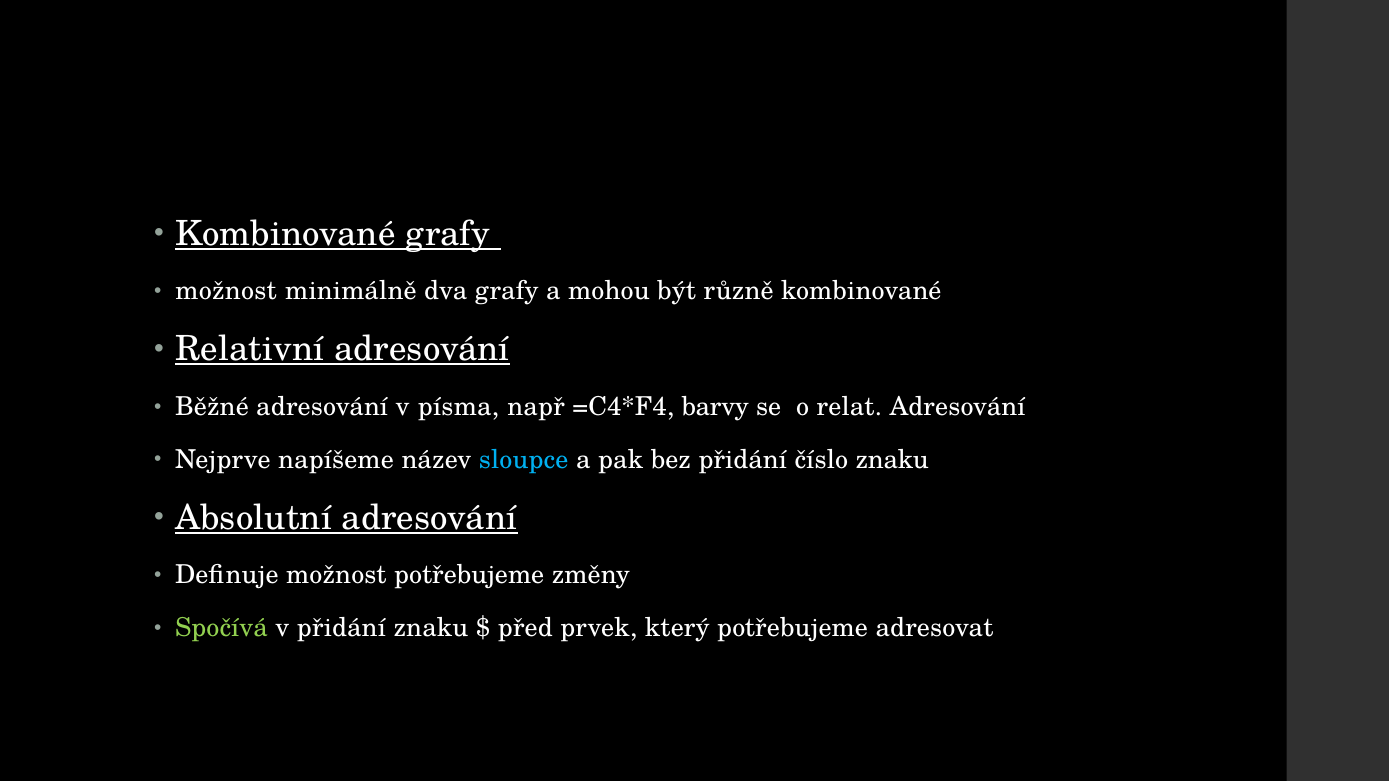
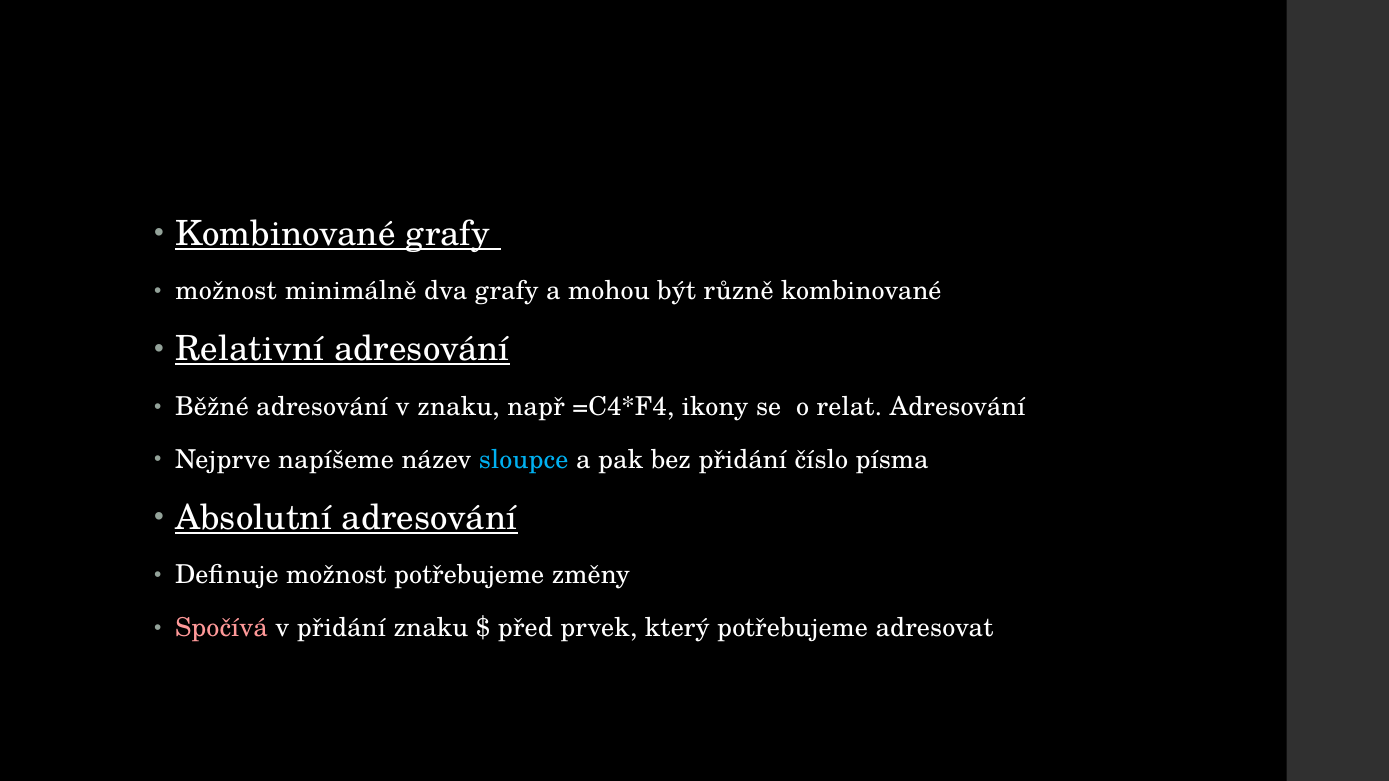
v písma: písma -> znaku (459, 407)
barvy: barvy -> ikony (715, 407)
číslo znaku: znaku -> písma (892, 460)
Spočívá colour: light green -> pink (221, 628)
